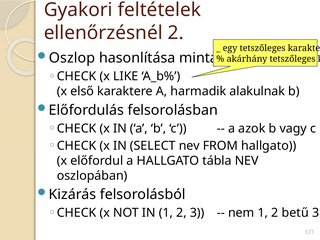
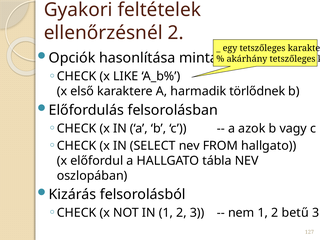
Oszlop: Oszlop -> Opciók (72, 58)
alakulnak: alakulnak -> törlődnek (257, 91)
